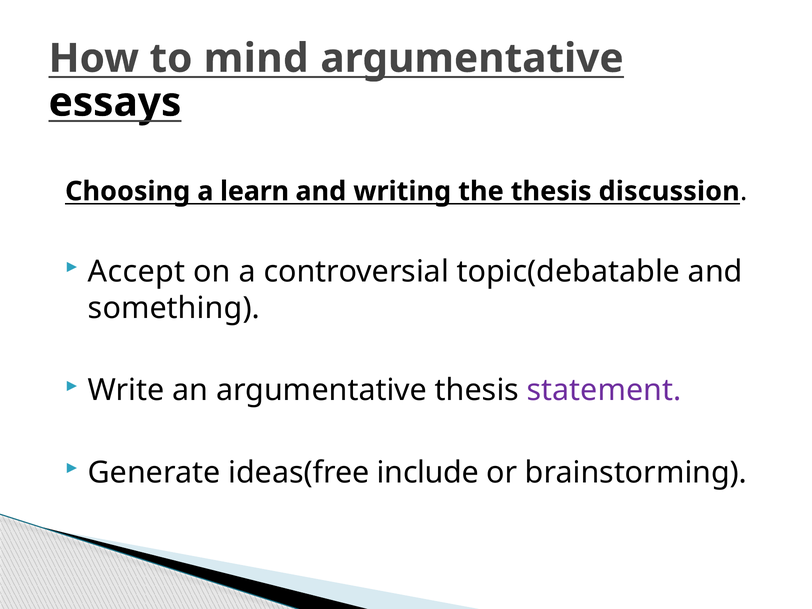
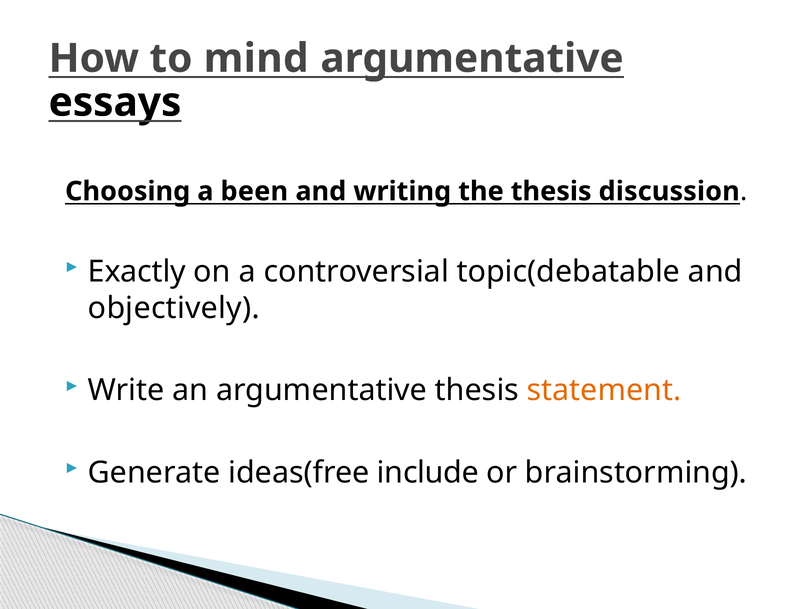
learn: learn -> been (254, 191)
Accept: Accept -> Exactly (137, 272)
something: something -> objectively (174, 308)
statement colour: purple -> orange (604, 390)
